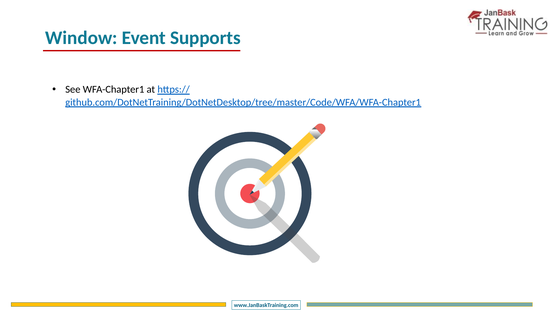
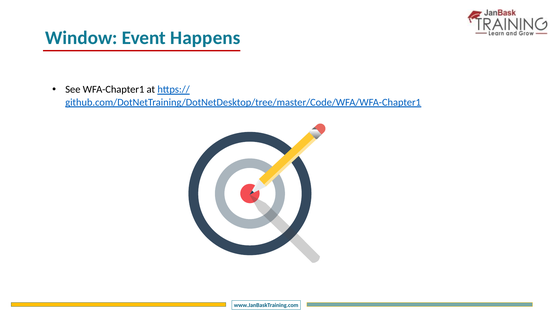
Supports: Supports -> Happens (205, 38)
